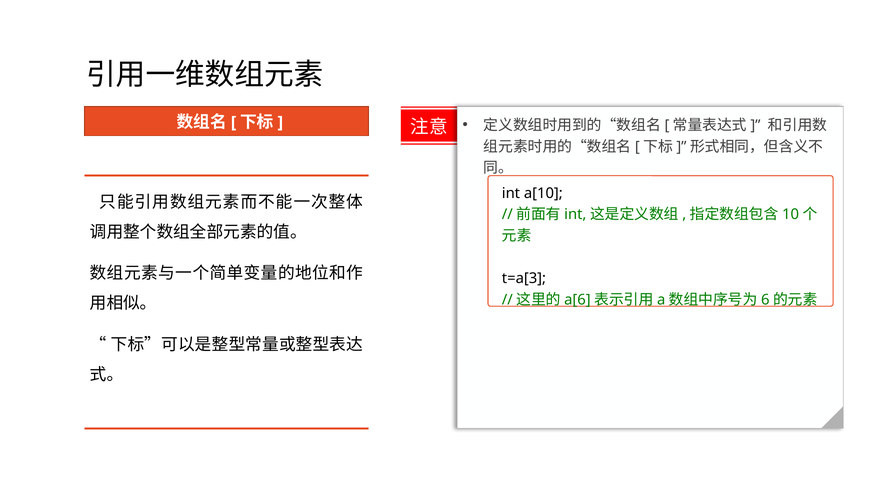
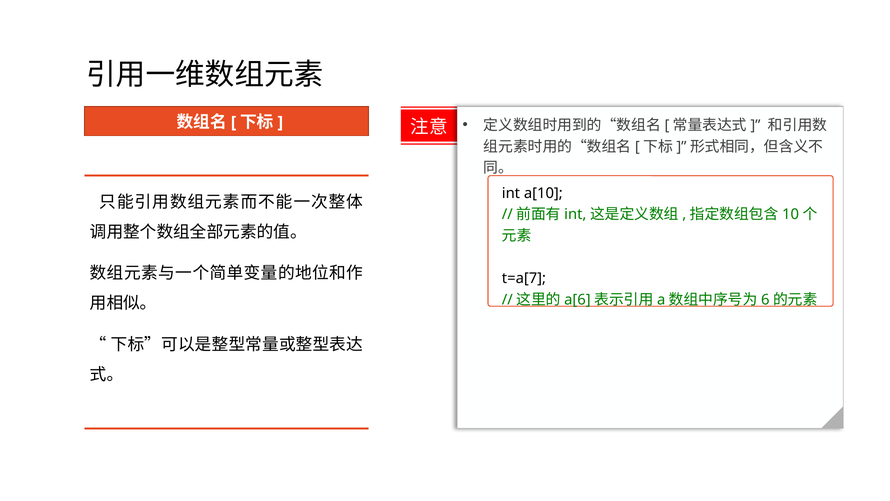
t=a[3: t=a[3 -> t=a[7 (524, 278)
